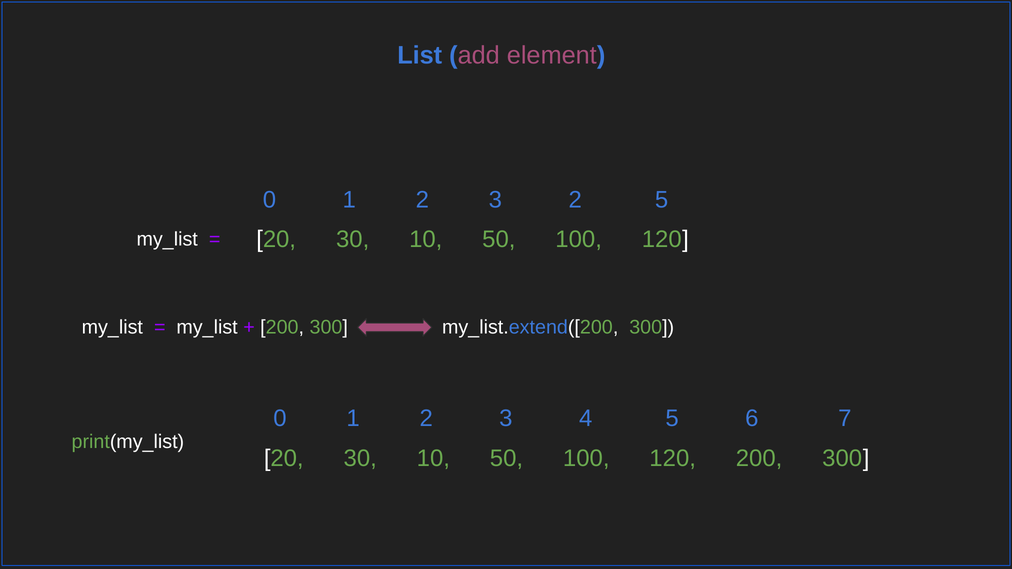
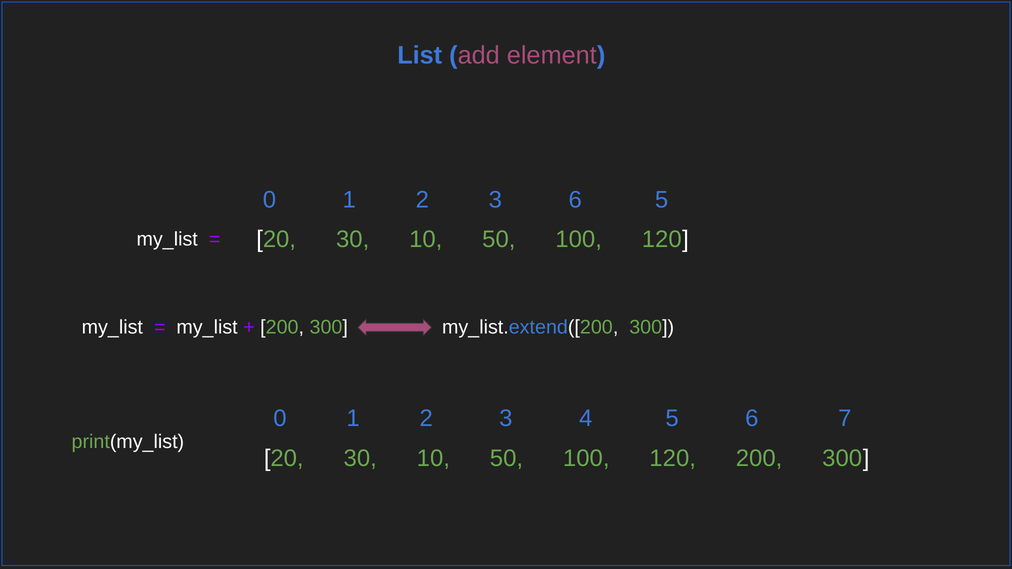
3 2: 2 -> 6 (575, 200)
